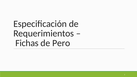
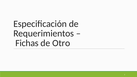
Pero: Pero -> Otro (61, 43)
